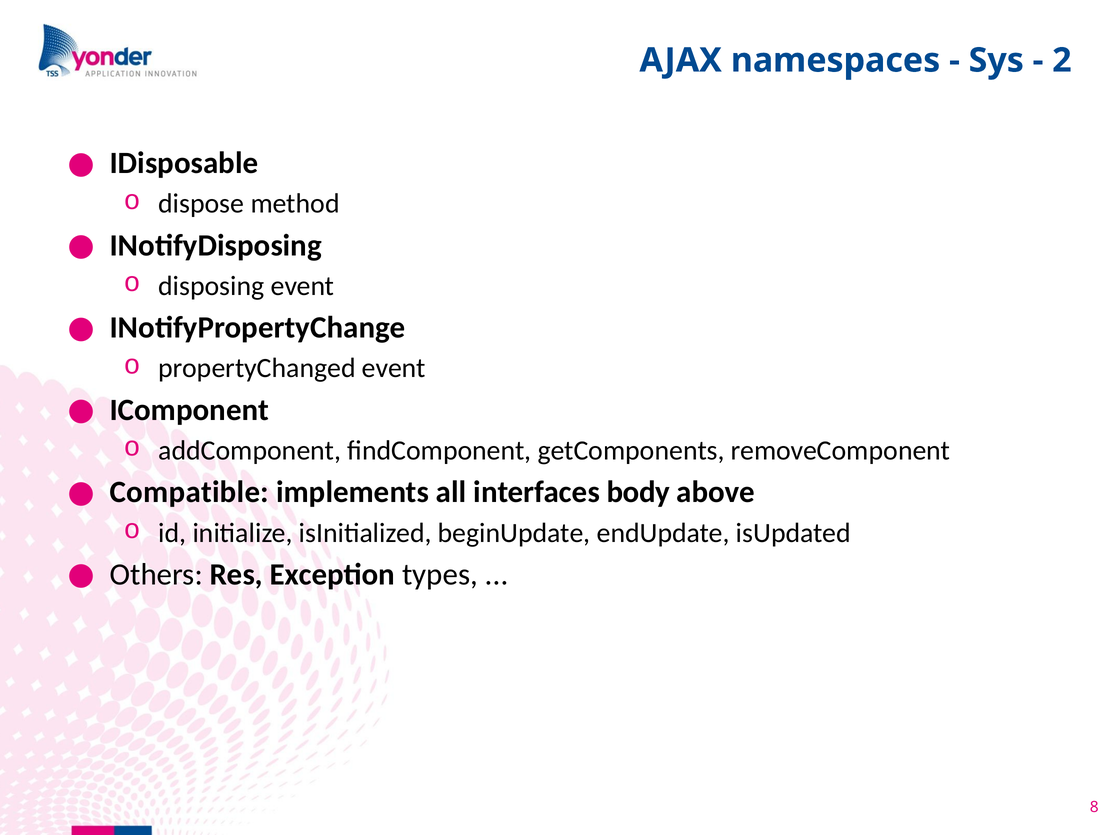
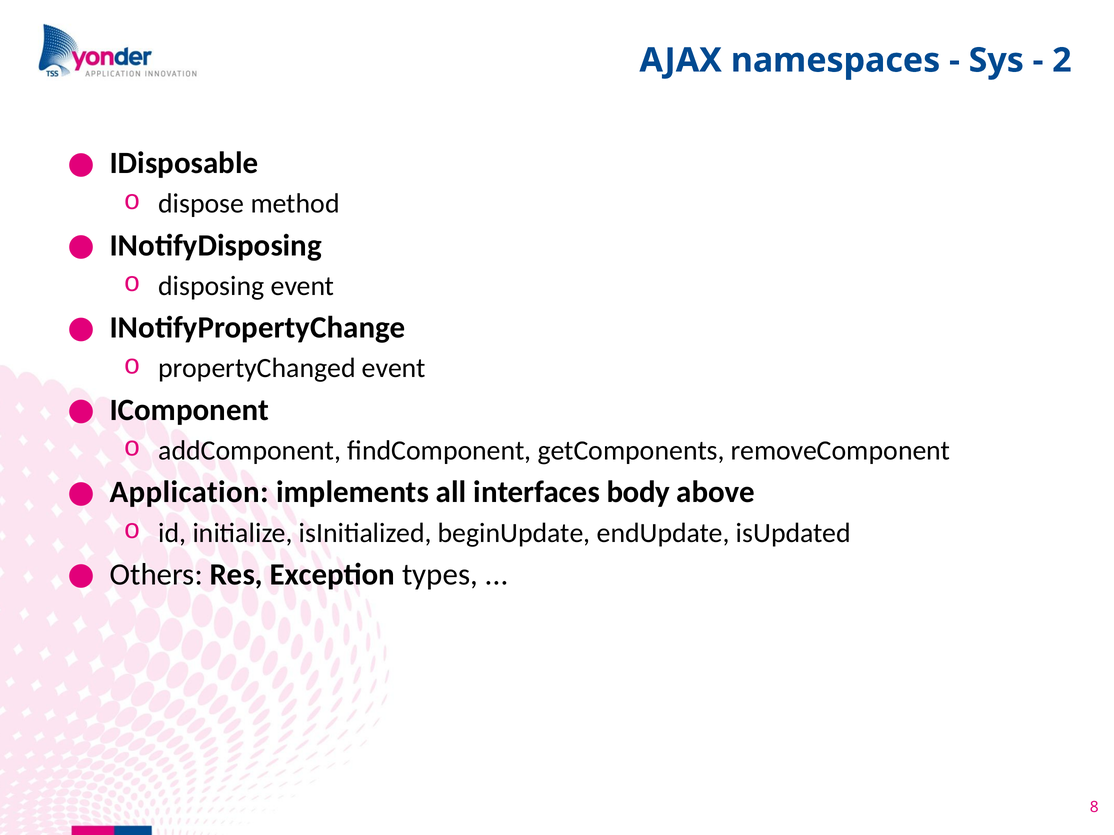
Compatible: Compatible -> Application (189, 493)
